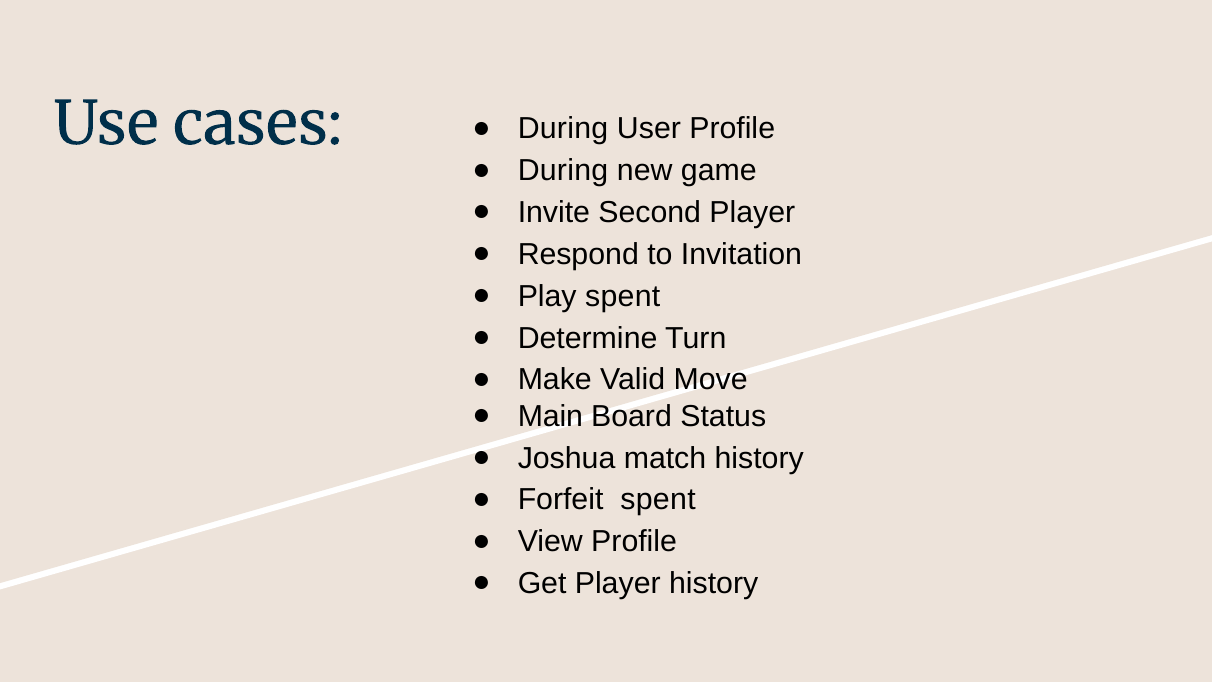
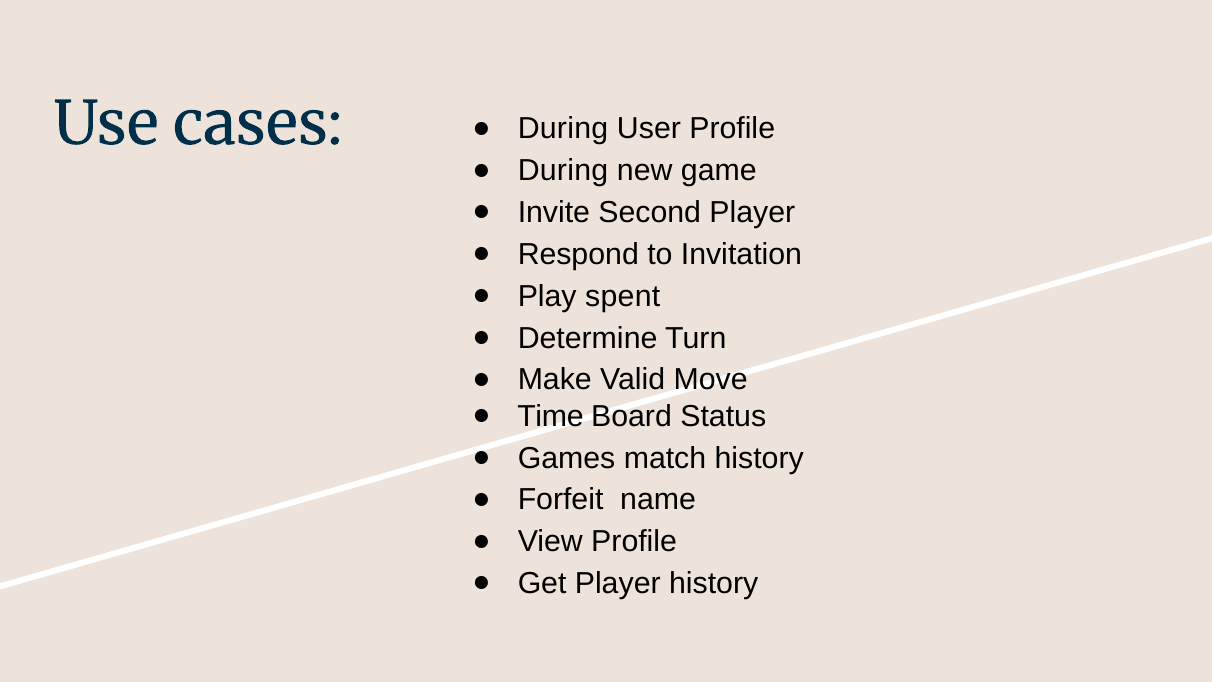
Main: Main -> Time (550, 416)
Joshua: Joshua -> Games (567, 458)
Forfeit spent: spent -> name (658, 500)
